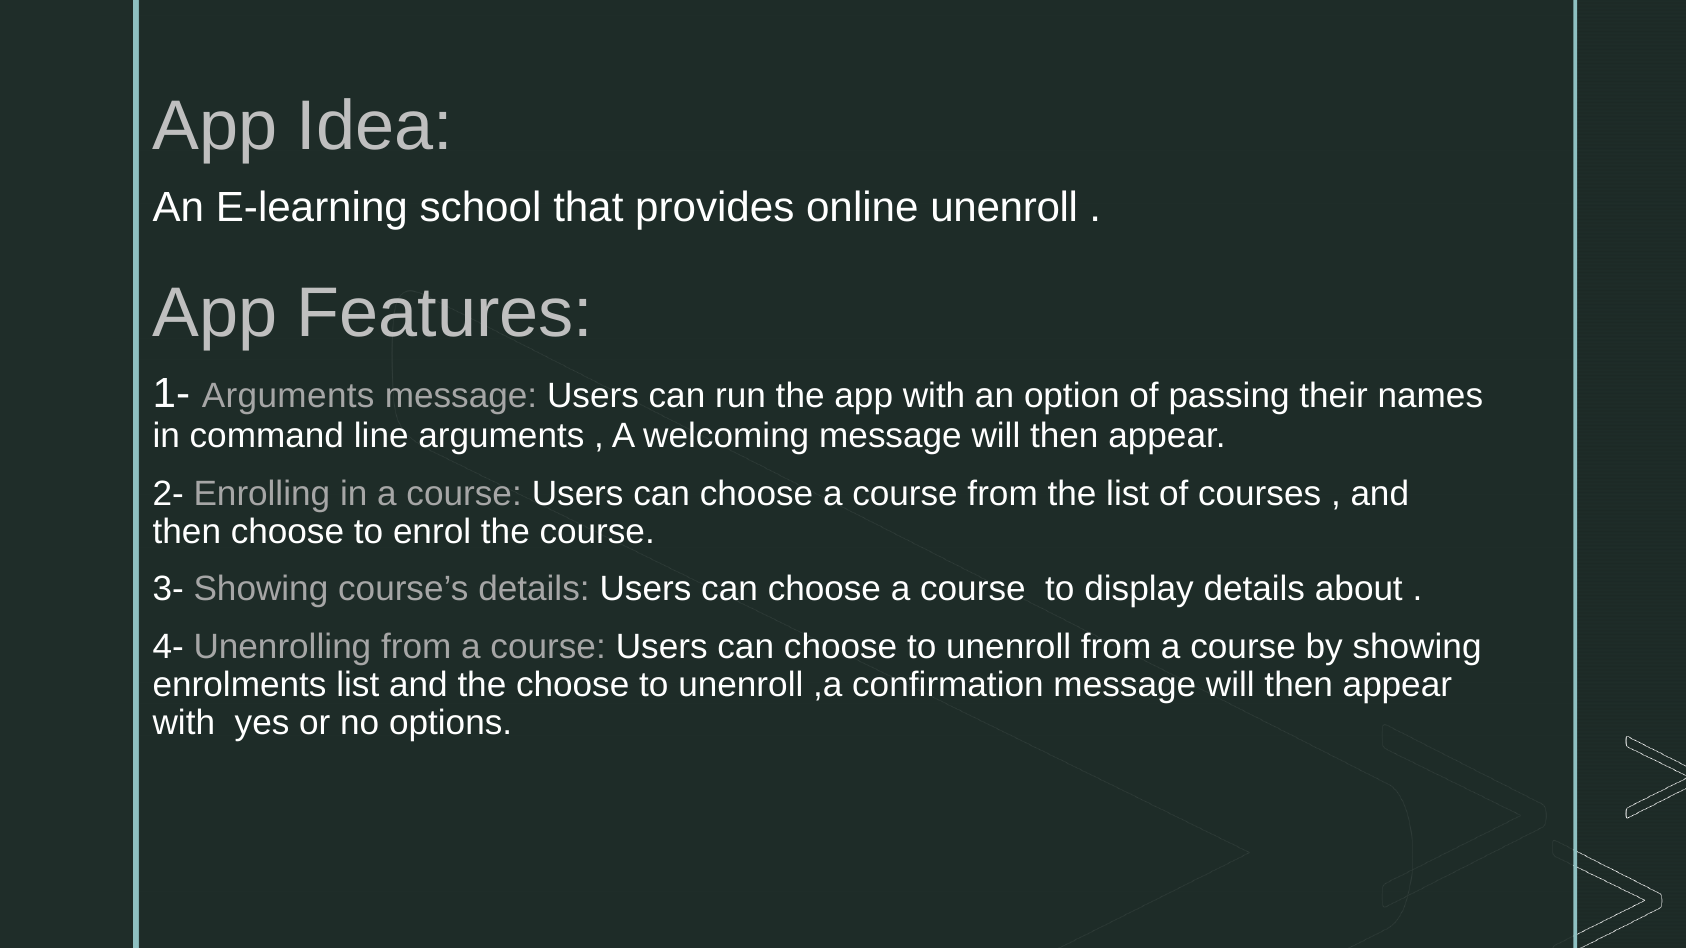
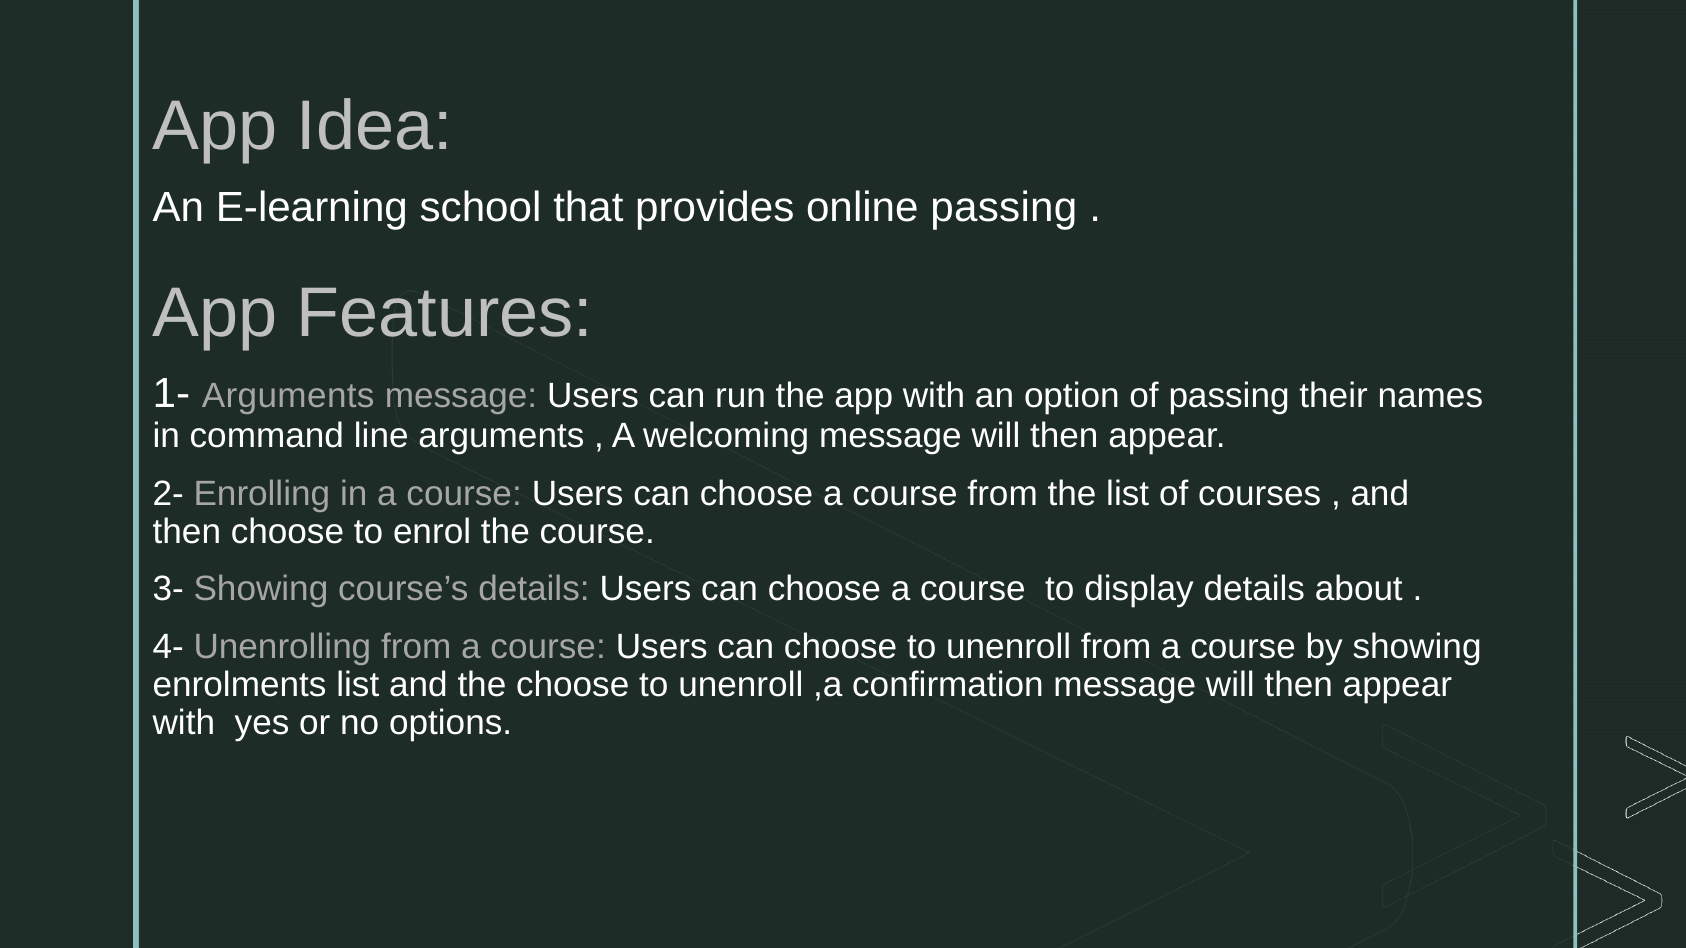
online unenroll: unenroll -> passing (1004, 207)
